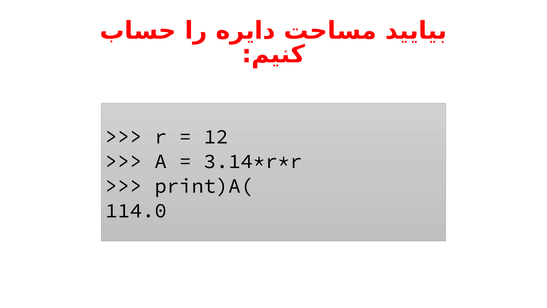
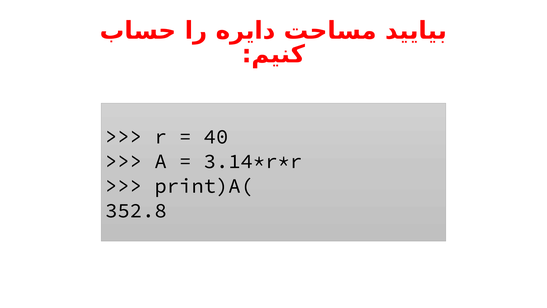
12: 12 -> 40 (216, 137)
114.0: 114.0 -> 352.8 (136, 210)
